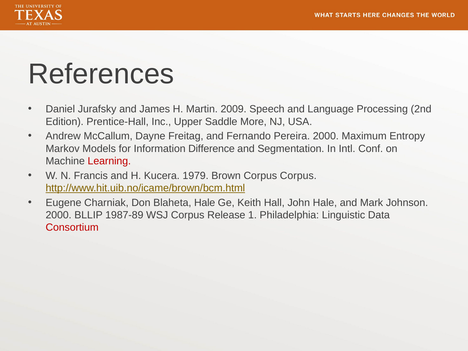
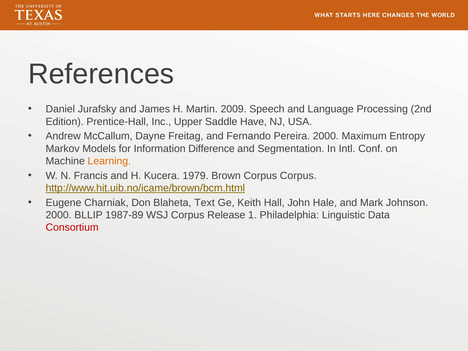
More: More -> Have (253, 122)
Learning colour: red -> orange (109, 161)
Blaheta Hale: Hale -> Text (205, 203)
